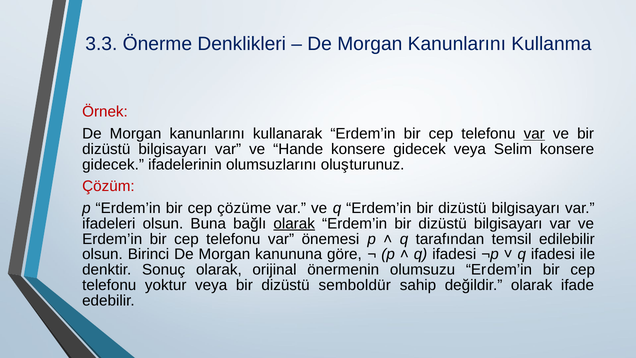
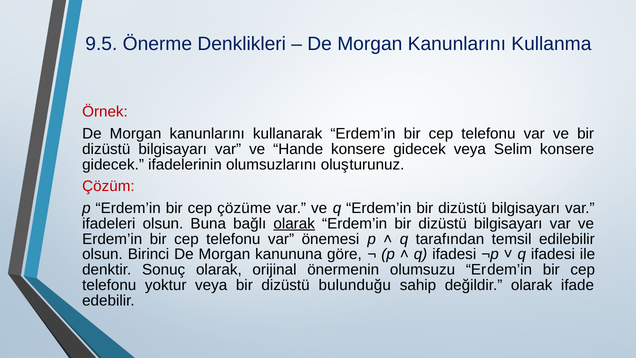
3.3: 3.3 -> 9.5 (101, 44)
var underline: present -> none (534, 134)
semboldür: semboldür -> bulunduğu (355, 285)
